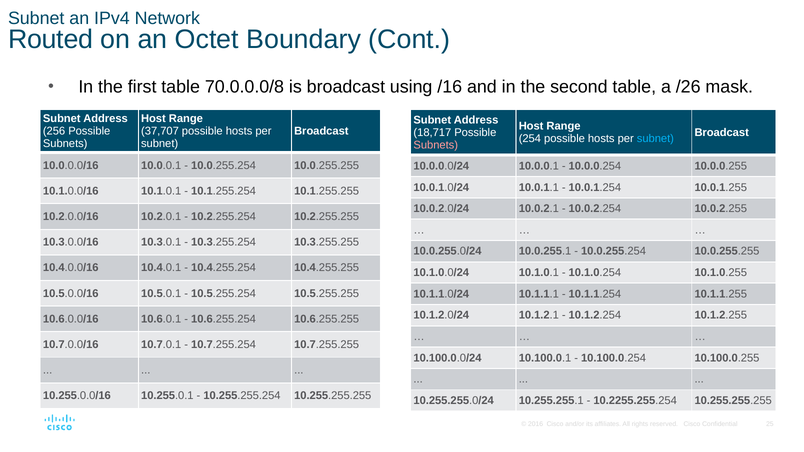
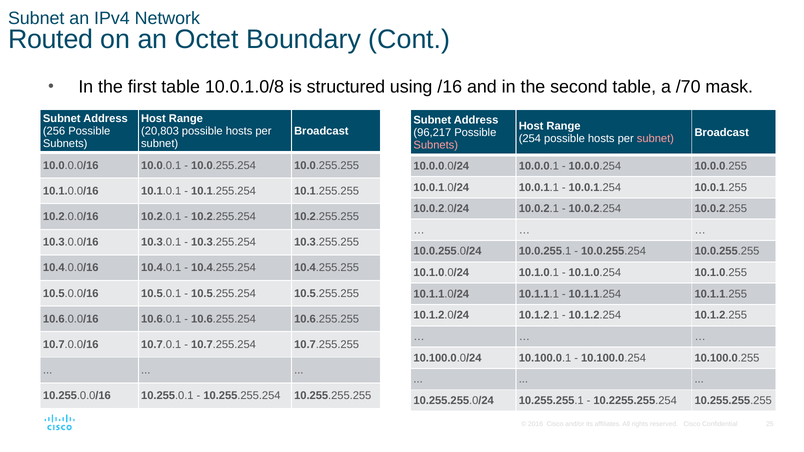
70.0.0.0/8: 70.0.0.0/8 -> 10.0.1.0/8 (244, 87)
is broadcast: broadcast -> structured (346, 87)
/26: /26 -> /70 (688, 87)
37,707: 37,707 -> 20,803 (160, 131)
18,717: 18,717 -> 96,217 (432, 133)
subnet colour: light blue -> pink (655, 139)
